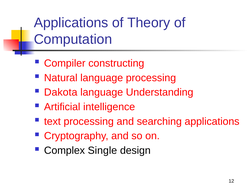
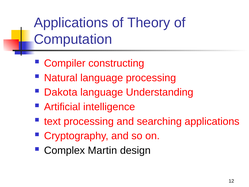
Single: Single -> Martin (102, 150)
